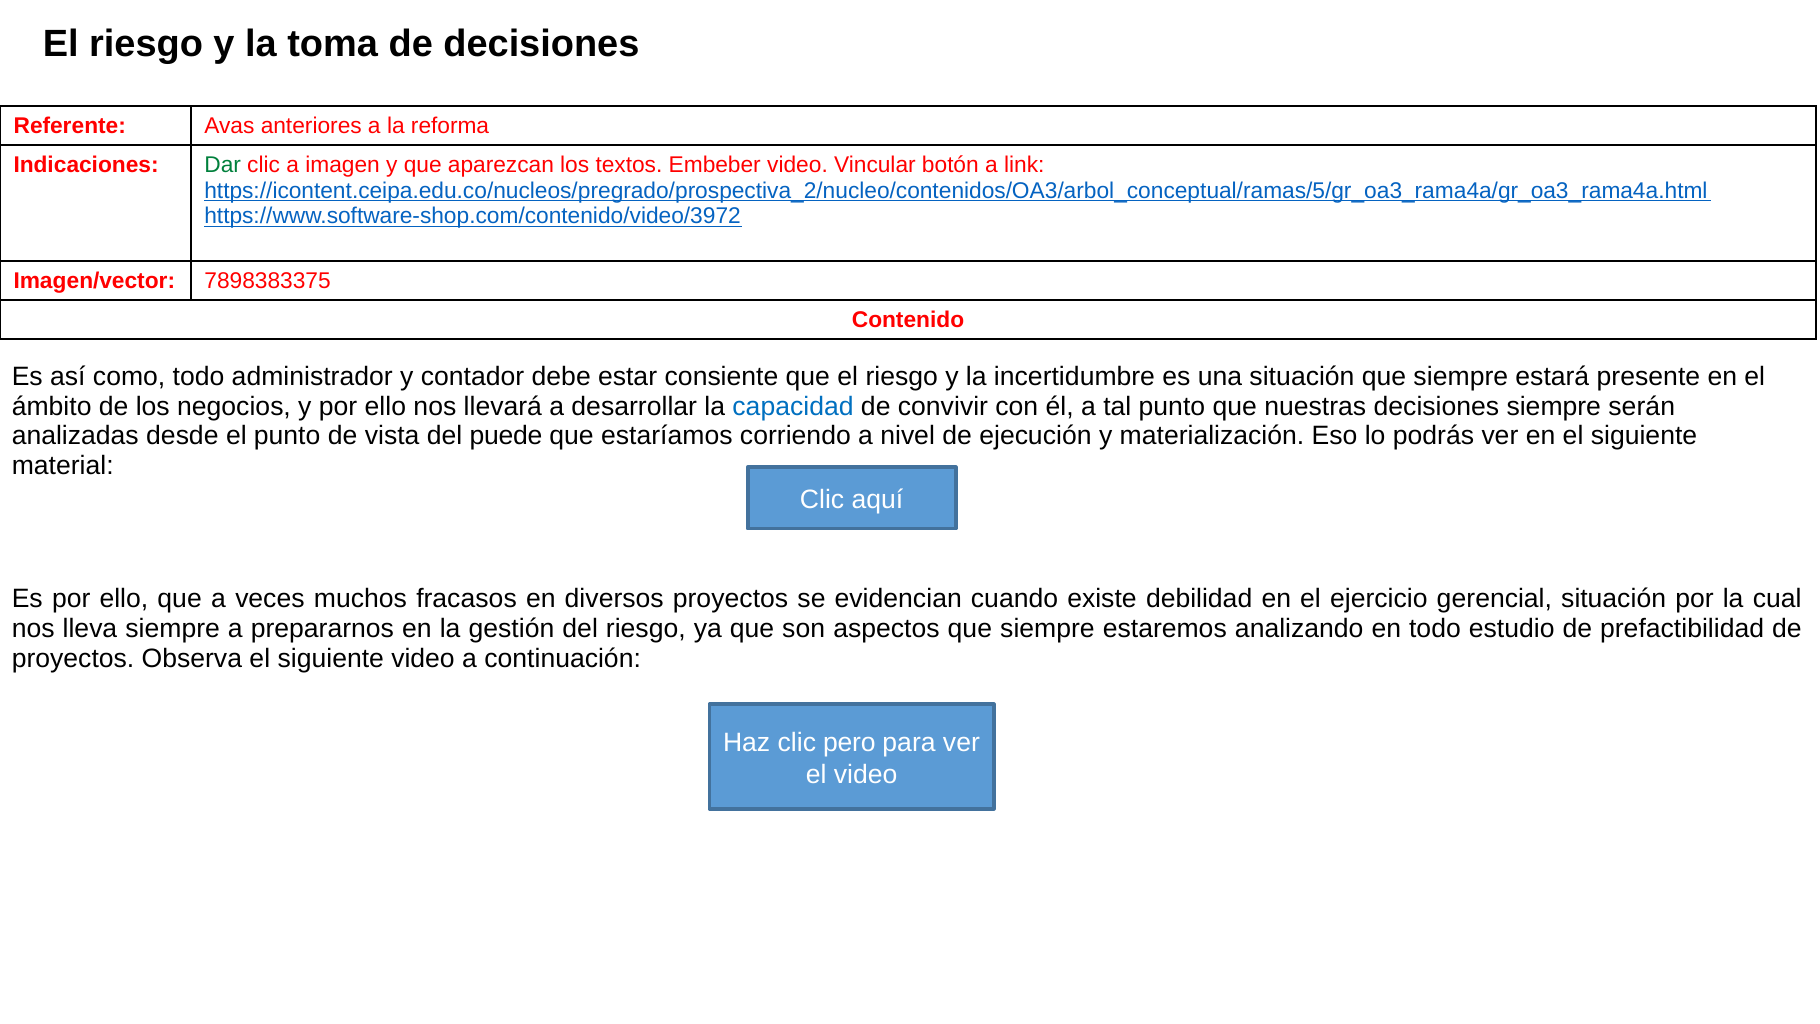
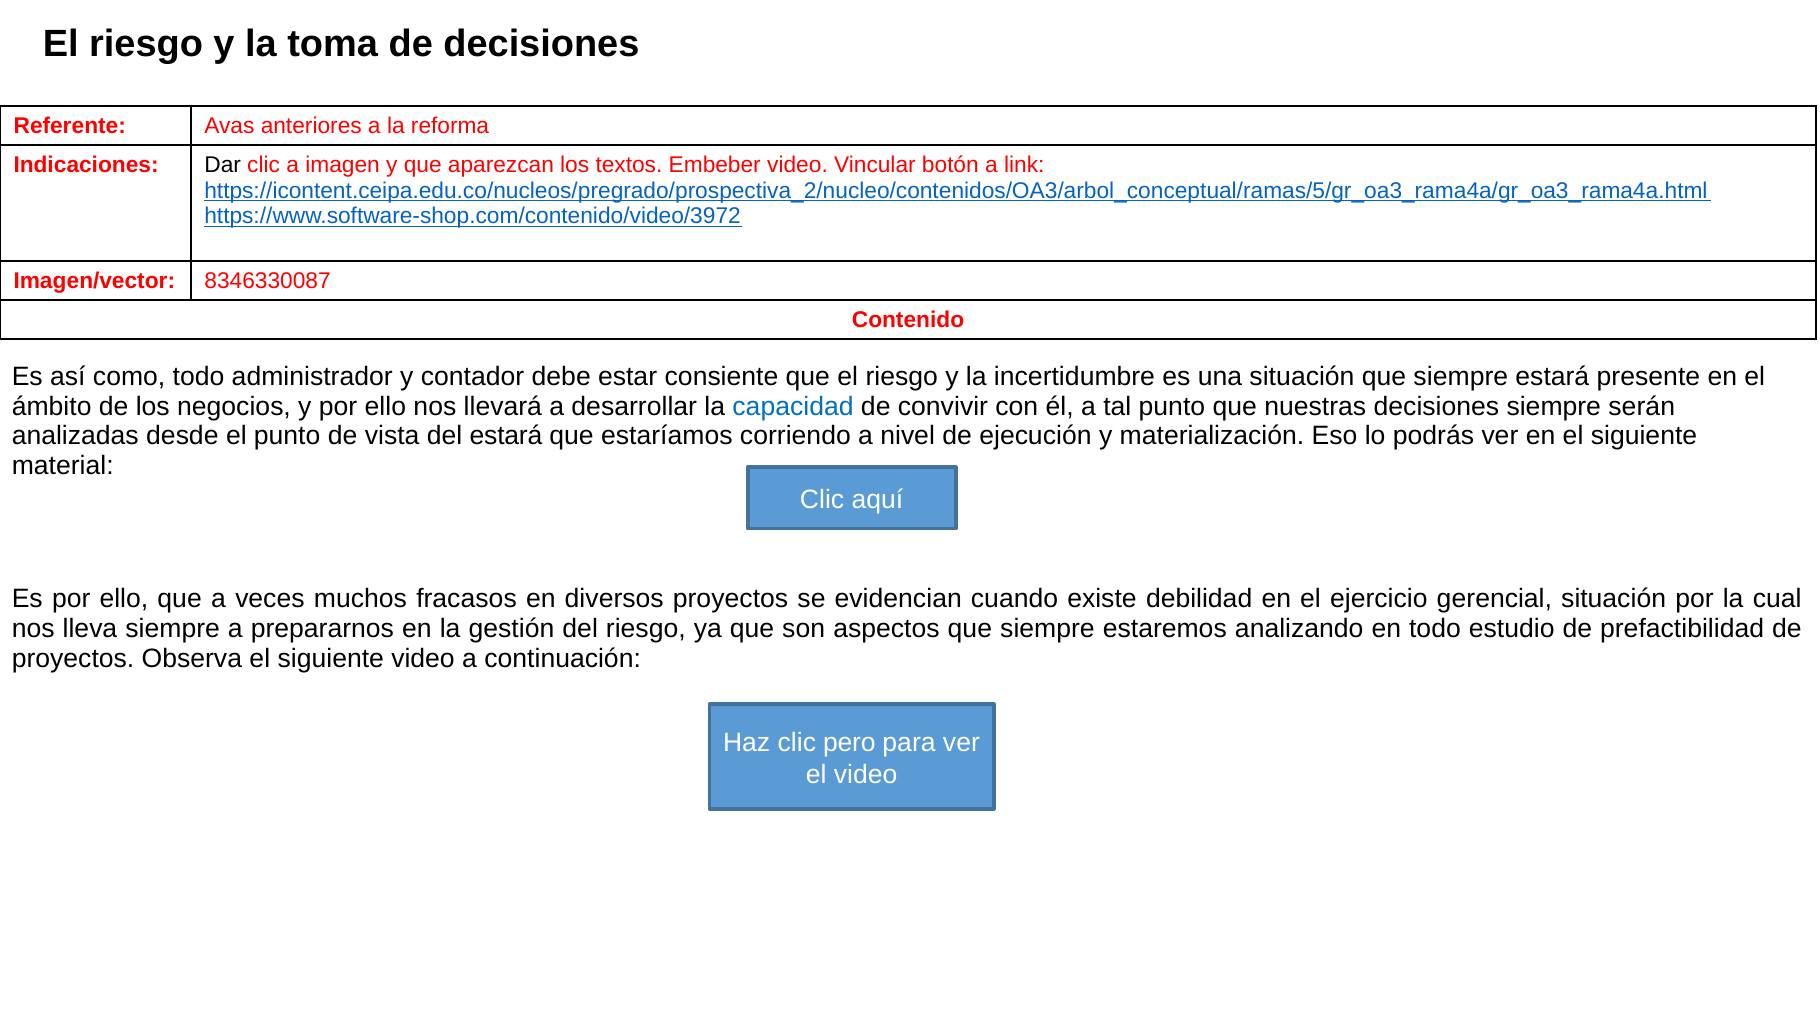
Dar colour: green -> black (223, 165)
7898383375: 7898383375 -> 8346330087 (268, 281)
del puede: puede -> estará (506, 436)
